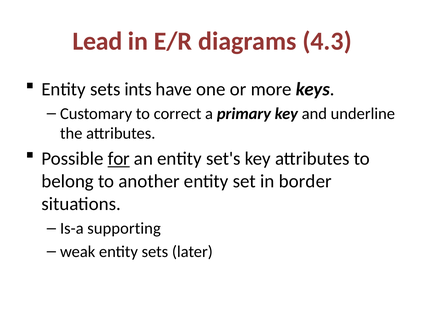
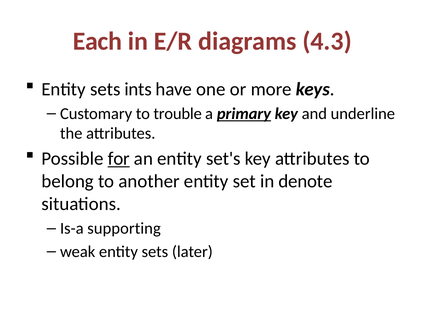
Lead: Lead -> Each (97, 41)
correct: correct -> trouble (178, 114)
primary underline: none -> present (244, 114)
border: border -> denote (305, 181)
